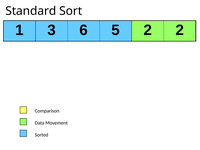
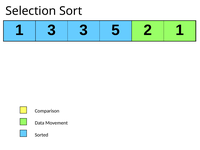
Standard: Standard -> Selection (31, 11)
3 6: 6 -> 3 (84, 30)
2 2: 2 -> 1 (180, 30)
